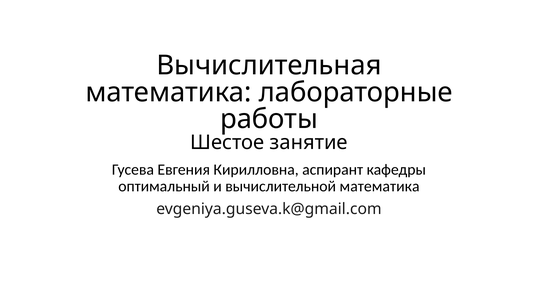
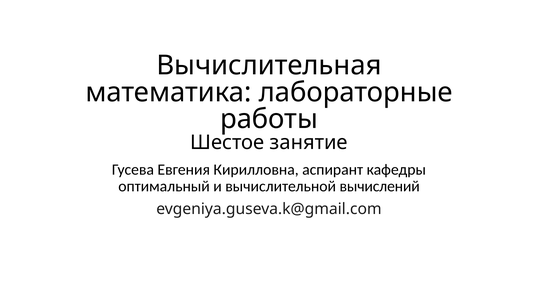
вычислительной математика: математика -> вычислений (380, 186)
